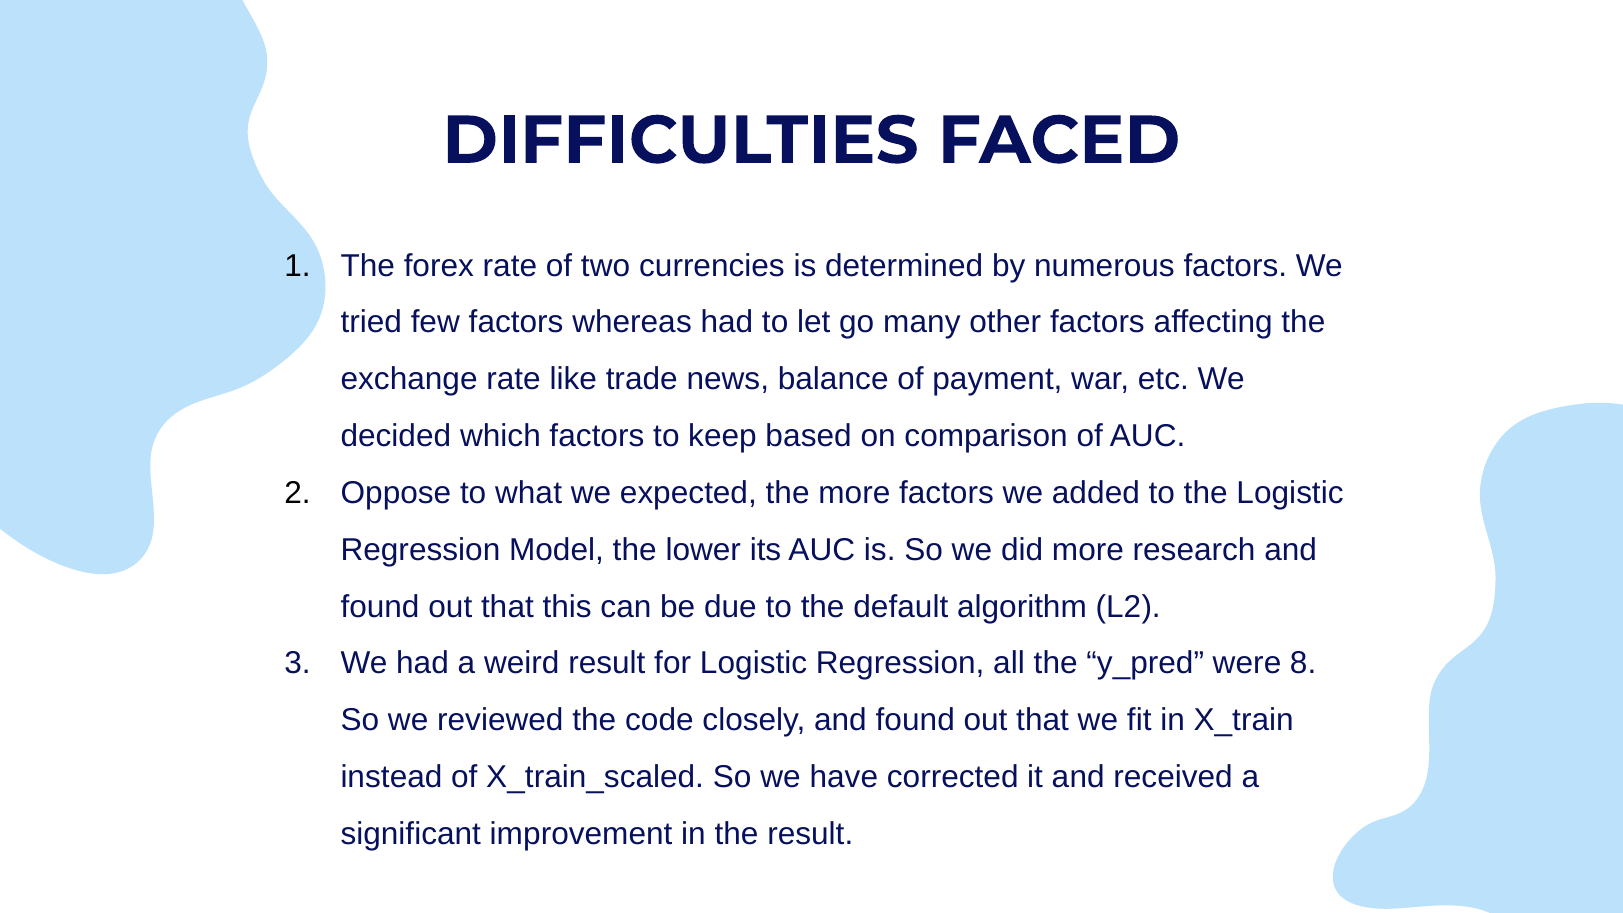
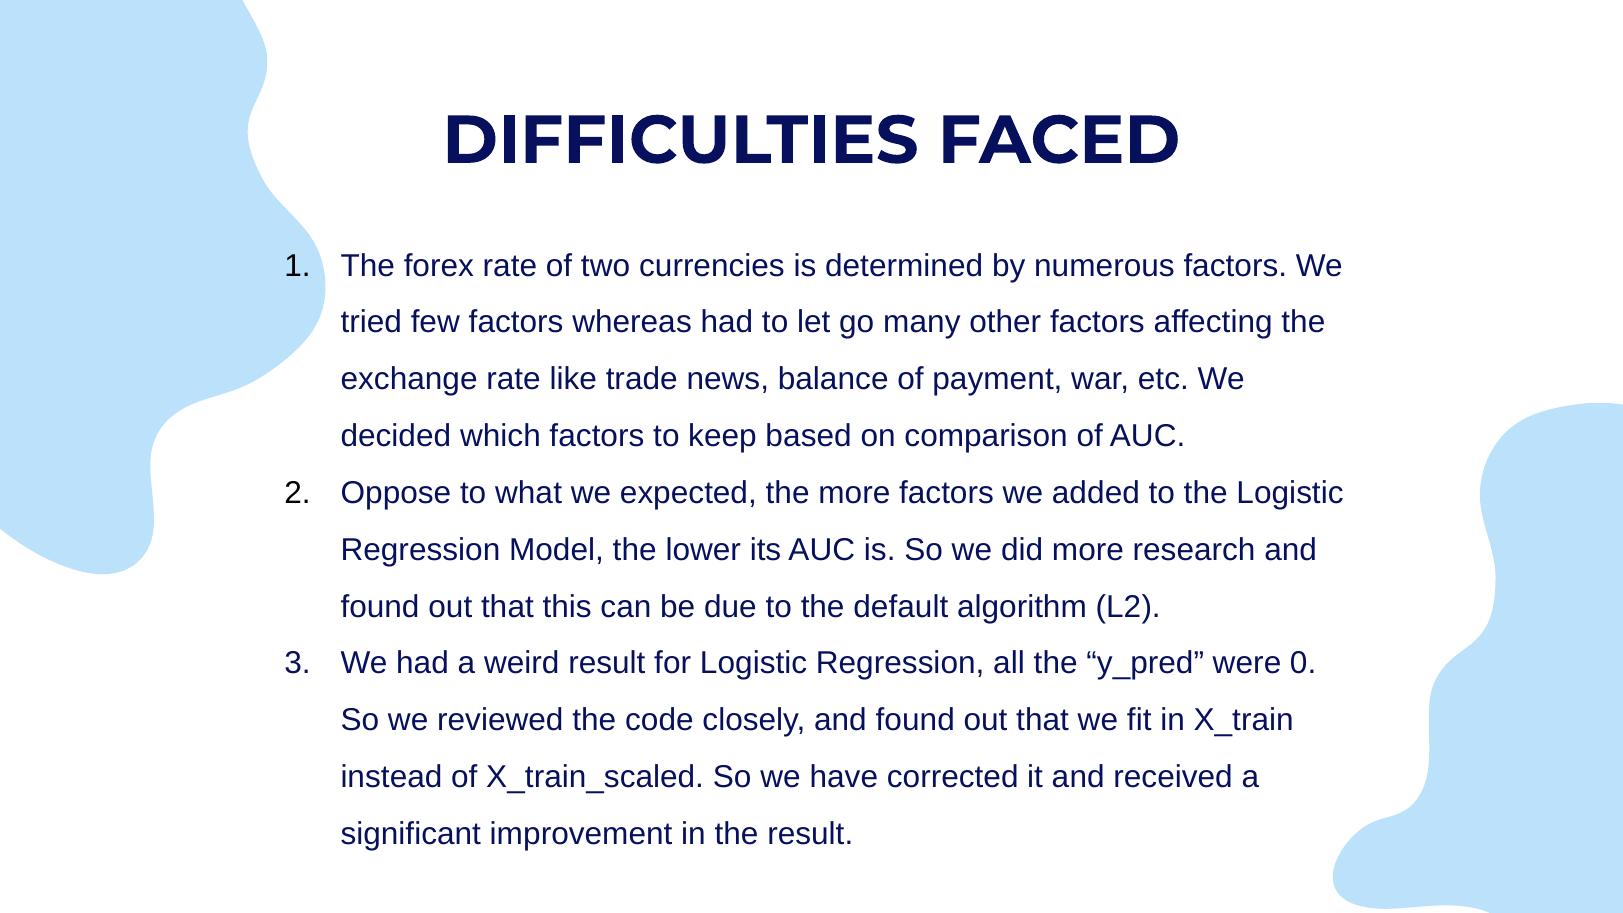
8: 8 -> 0 (1303, 663)
